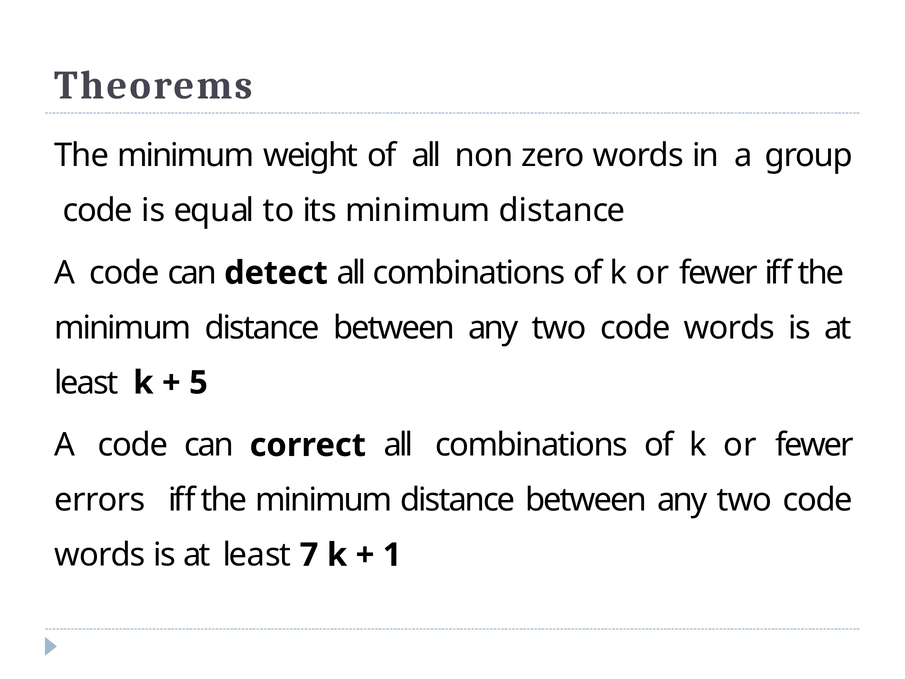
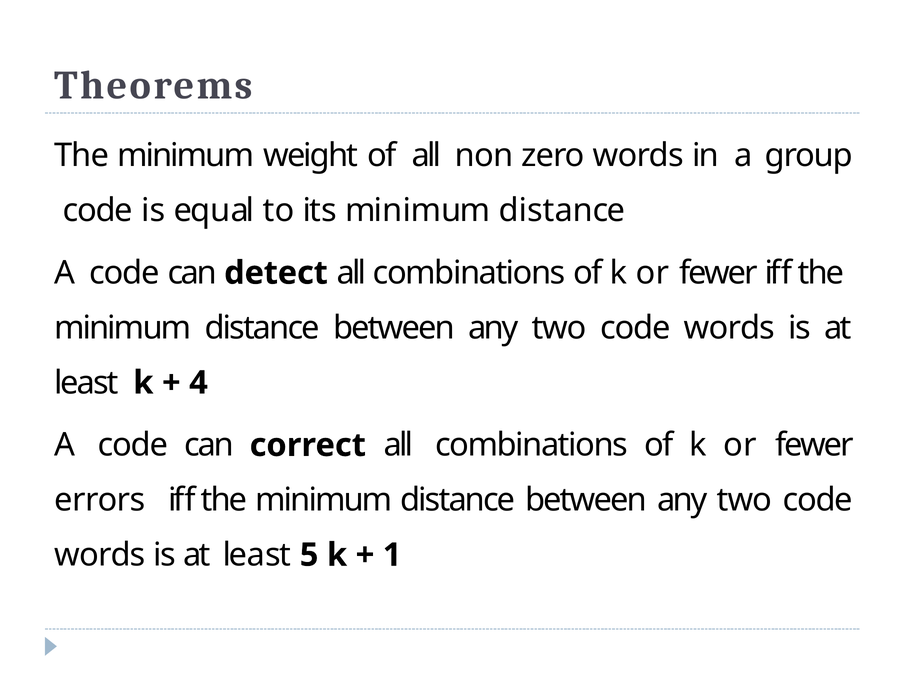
5: 5 -> 4 (198, 383)
7: 7 -> 5 (309, 555)
